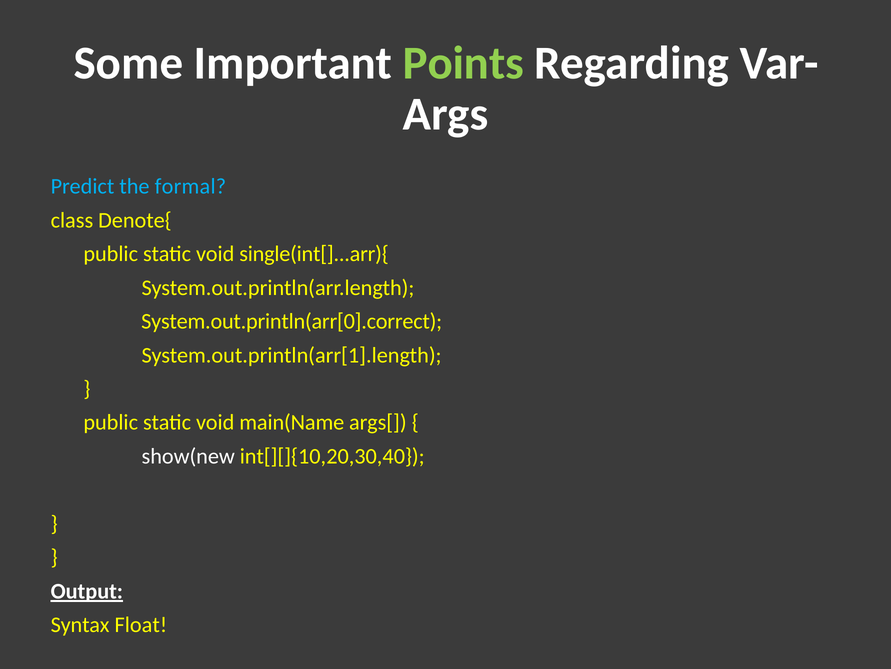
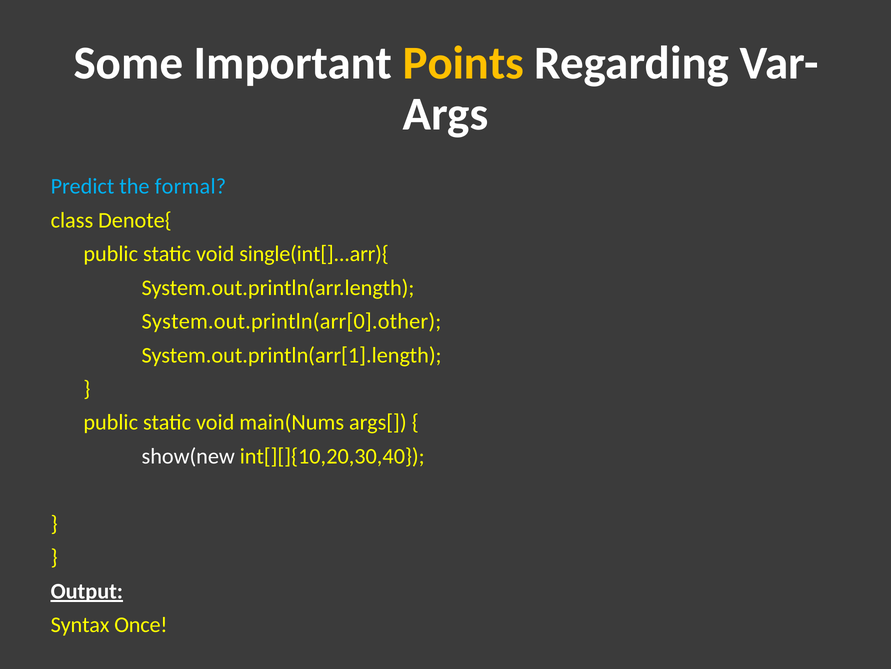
Points colour: light green -> yellow (463, 63)
System.out.println(arr[0].correct: System.out.println(arr[0].correct -> System.out.println(arr[0].other (291, 321)
main(Name: main(Name -> main(Nums (292, 422)
Float: Float -> Once (141, 624)
